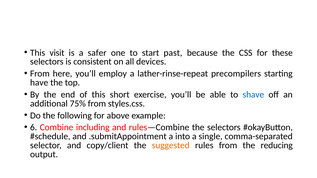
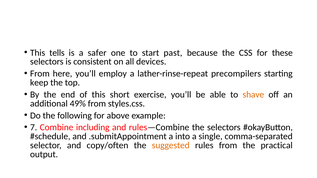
visit: visit -> tells (57, 53)
have: have -> keep (39, 83)
shave colour: blue -> orange (253, 95)
75%: 75% -> 49% (78, 104)
6: 6 -> 7 (34, 128)
copy/client: copy/client -> copy/often (107, 146)
reducing: reducing -> practical (277, 146)
